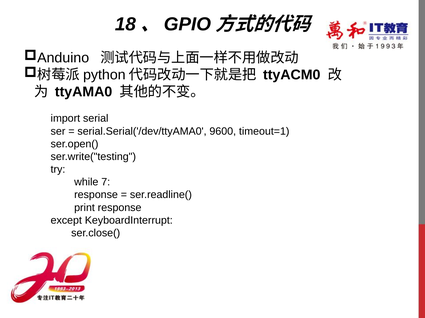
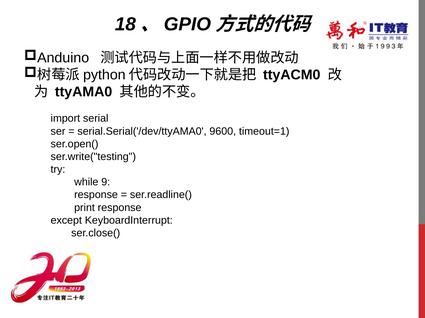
7: 7 -> 9 (106, 183)
